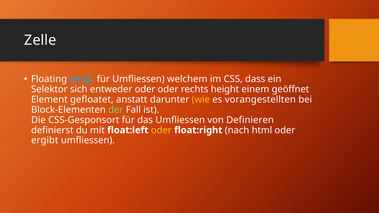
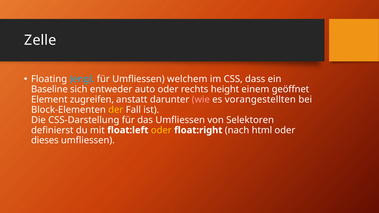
Selektor: Selektor -> Baseline (49, 89)
entweder oder: oder -> auto (145, 89)
gefloatet: gefloatet -> zugreifen (92, 100)
wie colour: yellow -> pink (201, 100)
der colour: light green -> yellow (116, 110)
CSS-Gesponsort: CSS-Gesponsort -> CSS-Darstellung (84, 120)
Definieren: Definieren -> Selektoren (250, 120)
ergibt: ergibt -> dieses (45, 140)
